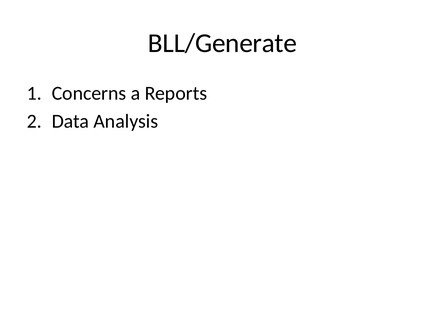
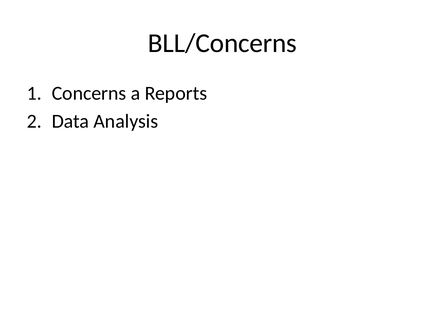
BLL/Generate: BLL/Generate -> BLL/Concerns (222, 43)
